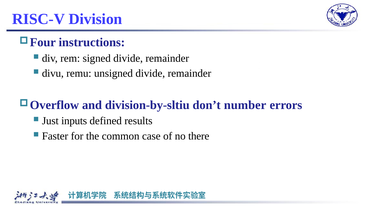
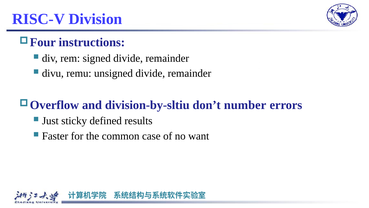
inputs: inputs -> sticky (74, 121)
there: there -> want (199, 136)
